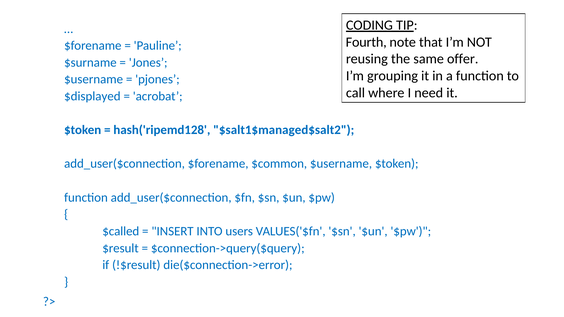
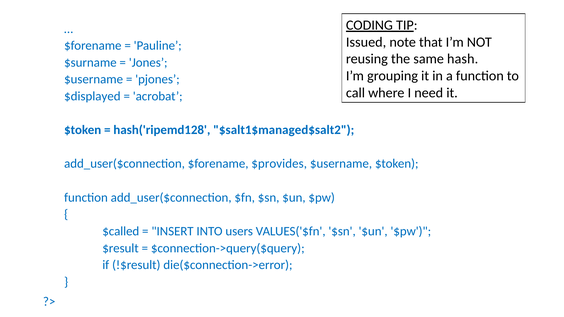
Fourth: Fourth -> Issued (366, 42)
offer: offer -> hash (463, 59)
$common: $common -> $provides (279, 164)
